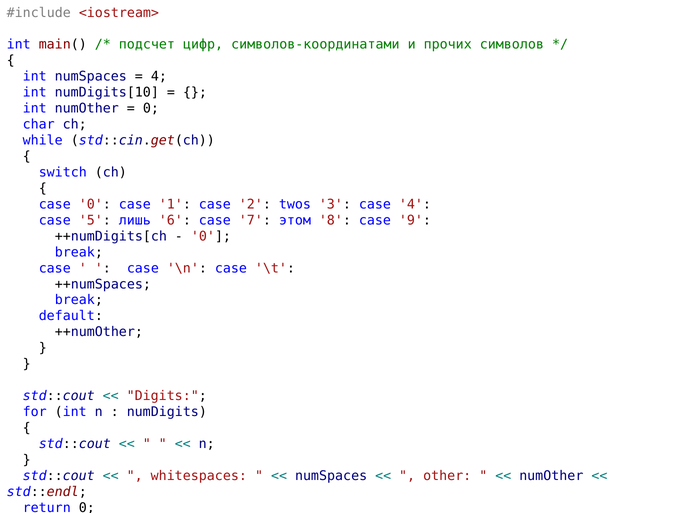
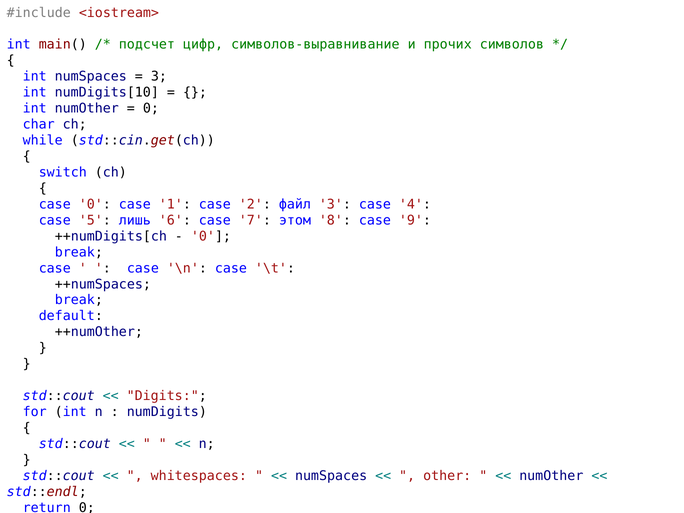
символов-координатами: символов-координатами -> символов-выравнивание (315, 45)
4: 4 -> 3 (159, 77)
twos: twos -> файл (295, 204)
